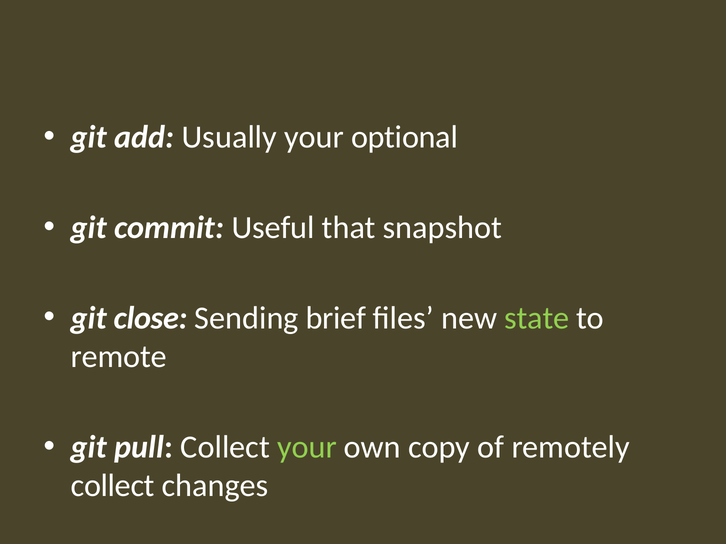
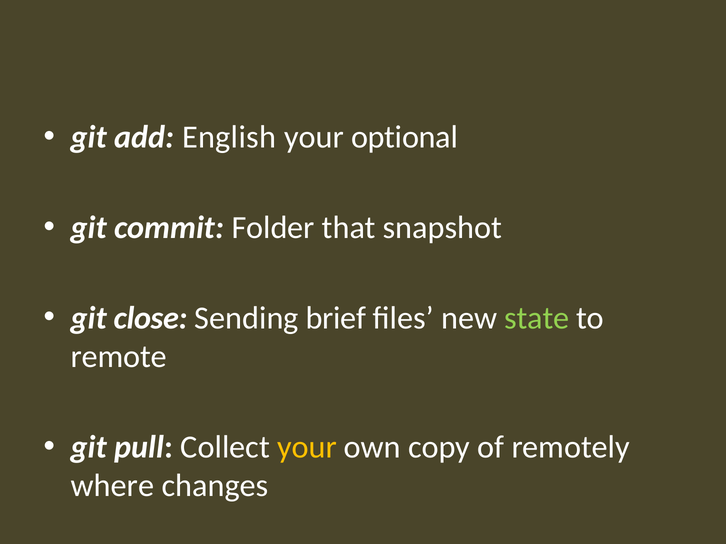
Usually: Usually -> English (229, 137)
Useful: Useful -> Folder (273, 228)
your colour: light green -> yellow (307, 448)
collect: collect -> where (113, 486)
